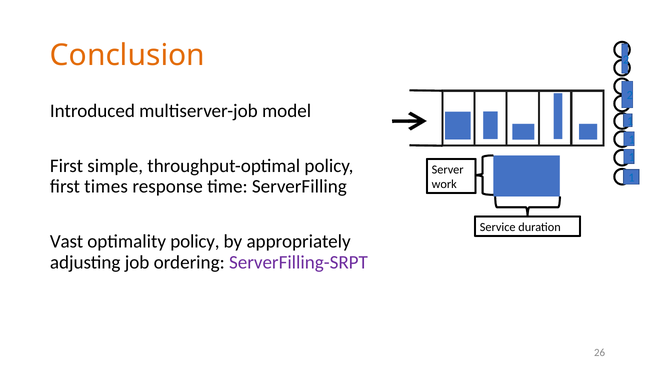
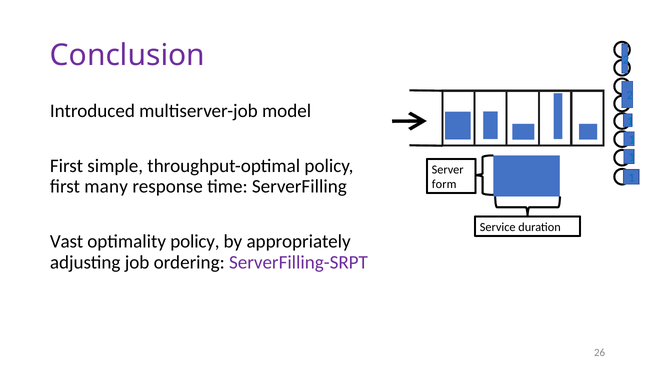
Conclusion colour: orange -> purple (127, 55)
times: times -> many (106, 186)
work: work -> form (444, 184)
